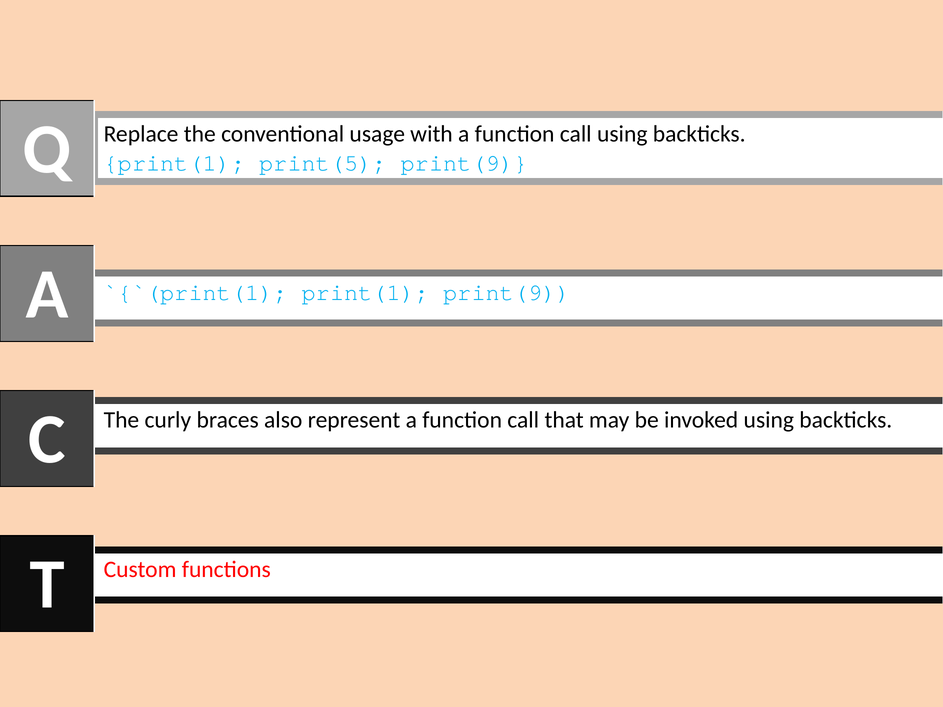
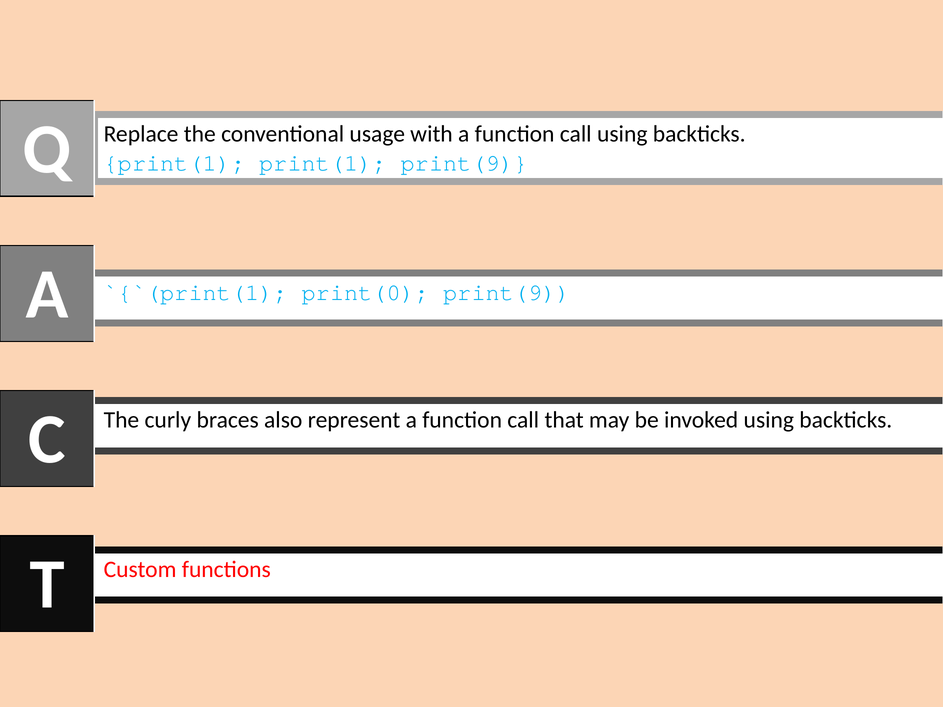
print(1 print(5: print(5 -> print(1 (323, 163)
print(1: print(1 -> print(0 (365, 292)
